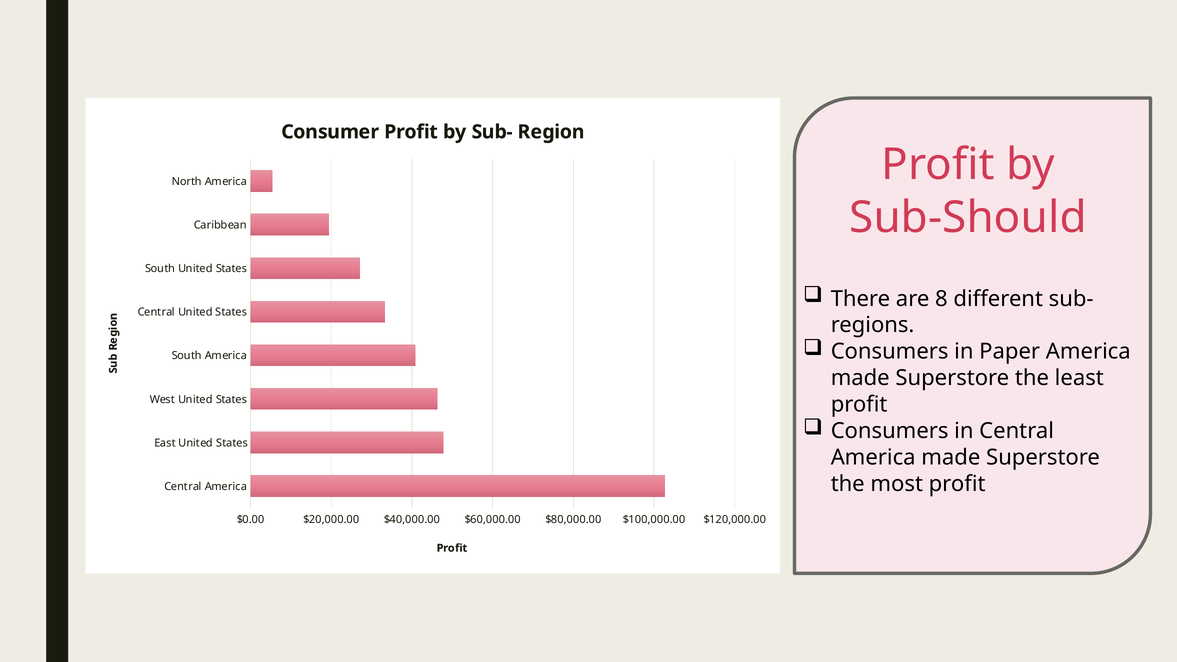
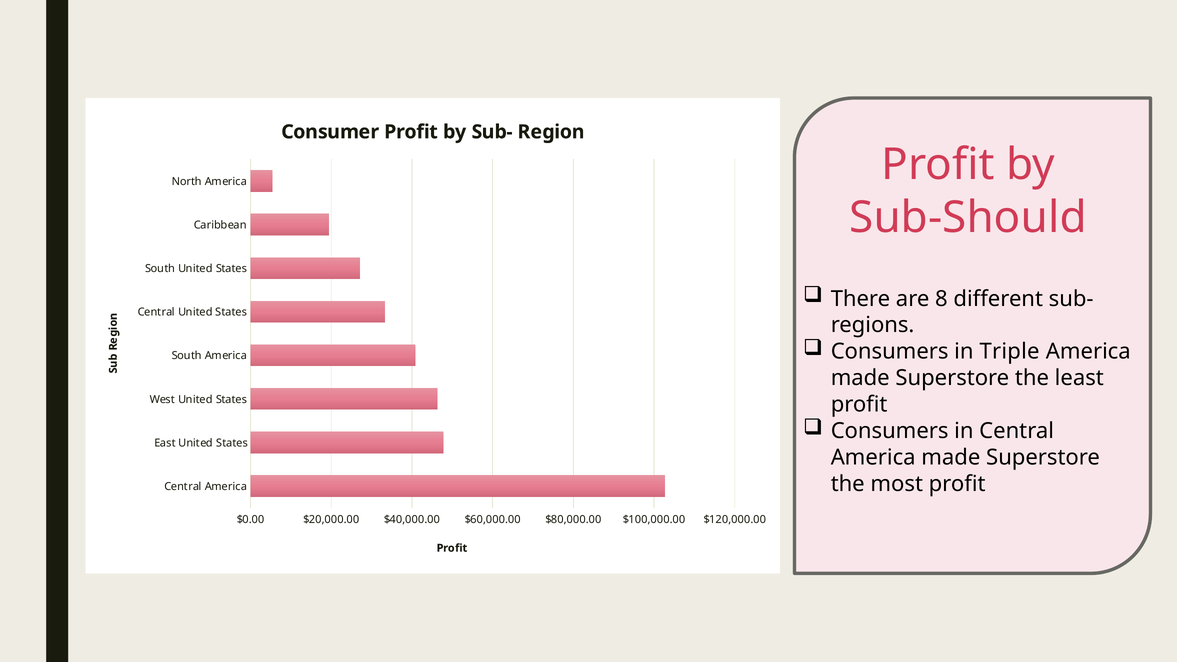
Paper: Paper -> Triple (1010, 352)
